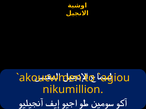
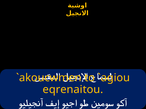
nikumillion: nikumillion -> eqrenaitou (73, 90)
